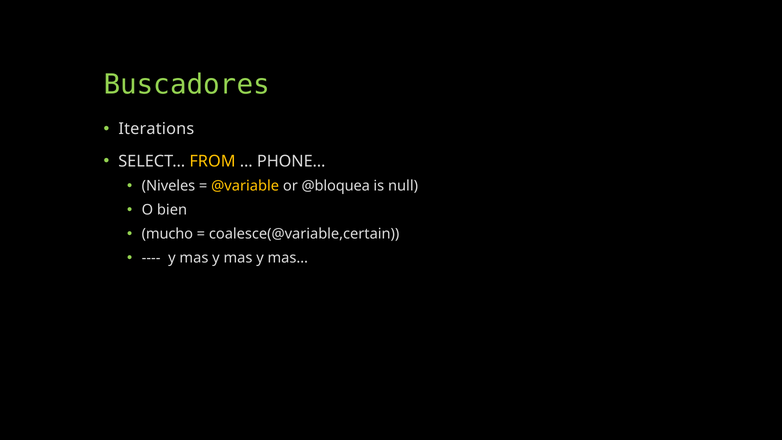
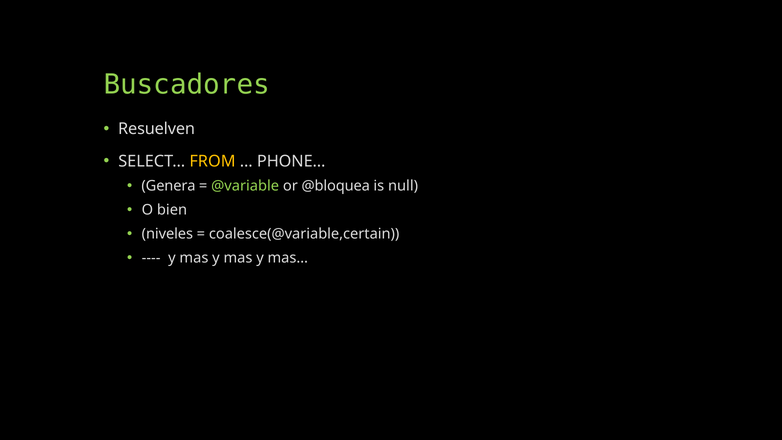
Iterations: Iterations -> Resuelven (157, 129)
Niveles: Niveles -> Genera (169, 186)
@variable colour: yellow -> light green (245, 186)
mucho: mucho -> niveles (167, 234)
